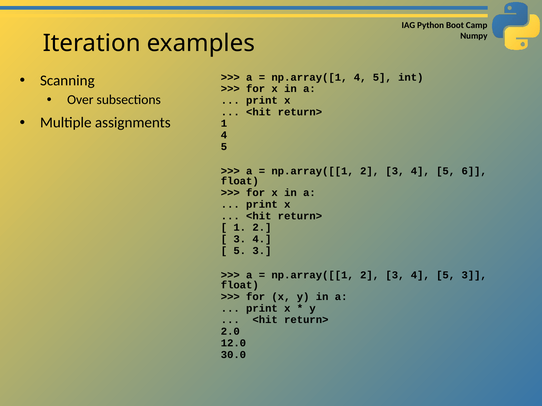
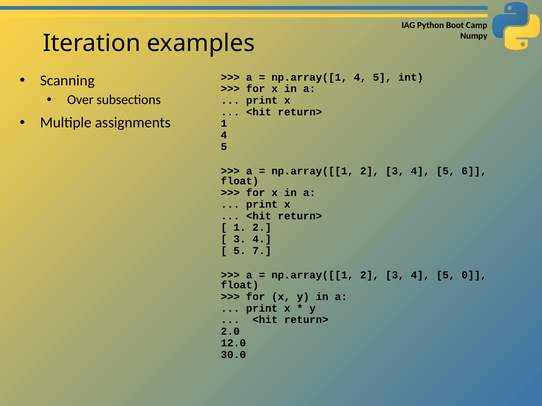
3: 3 -> 7 (262, 251)
4 5 3: 3 -> 0 (474, 275)
